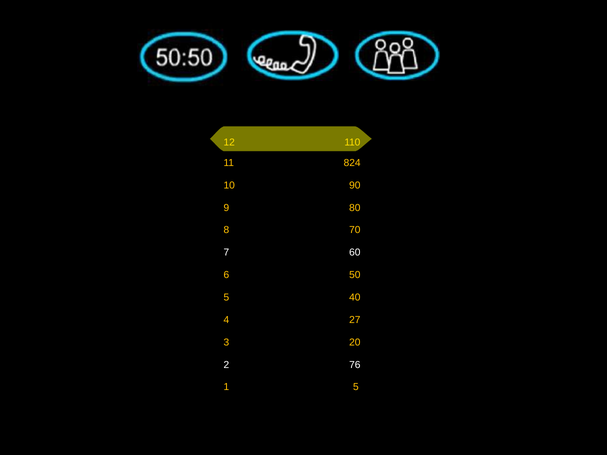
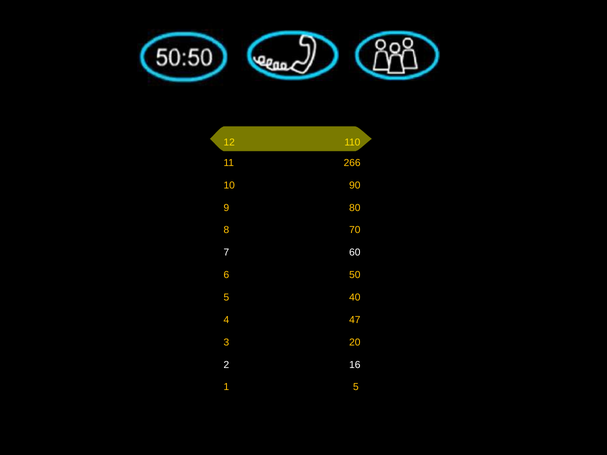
824: 824 -> 266 (352, 163)
27: 27 -> 47 (355, 320)
76: 76 -> 16 (355, 365)
